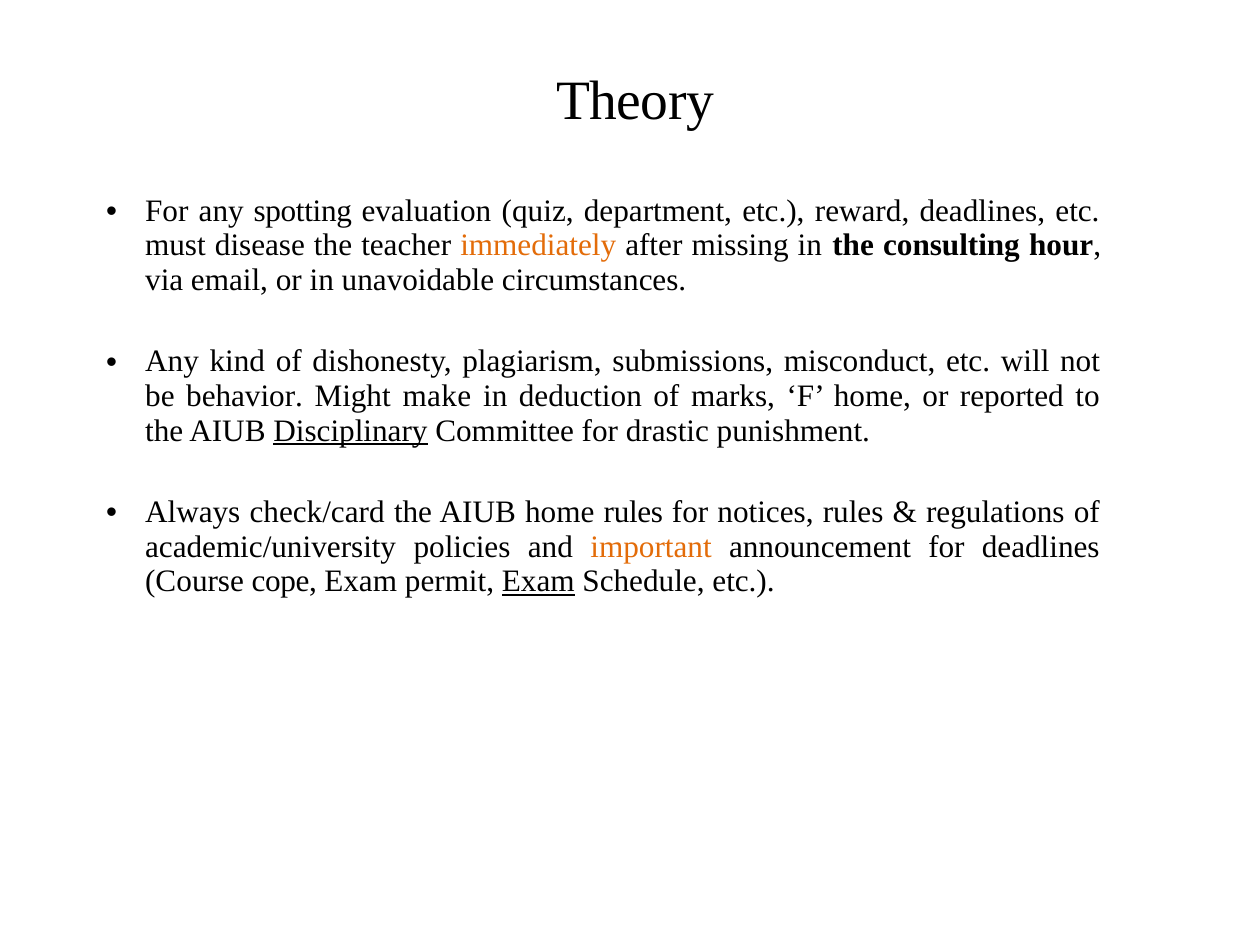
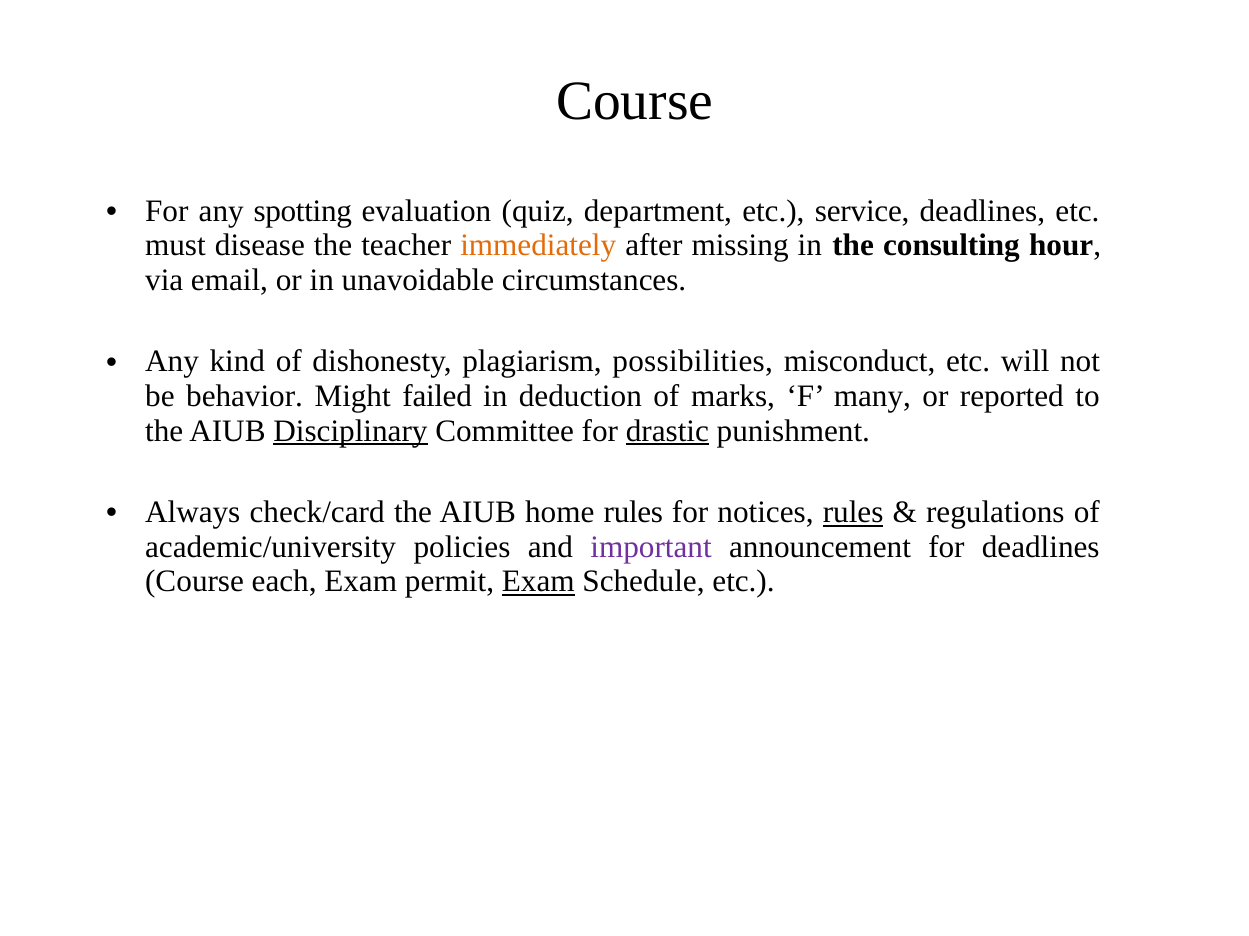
Theory: Theory -> Course (635, 101)
reward: reward -> service (862, 211)
submissions: submissions -> possibilities (693, 362)
make: make -> failed (437, 397)
F home: home -> many (872, 397)
drastic underline: none -> present (667, 431)
rules underline: none -> present (853, 513)
important colour: orange -> purple (651, 547)
cope: cope -> each (284, 582)
